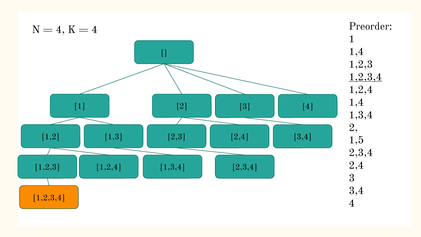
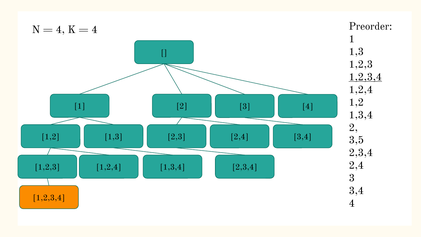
1,4: 1,4 -> 1,3 (356, 52)
1,4: 1,4 -> 1,2 (356, 102)
1,5: 1,5 -> 3,5 (356, 140)
